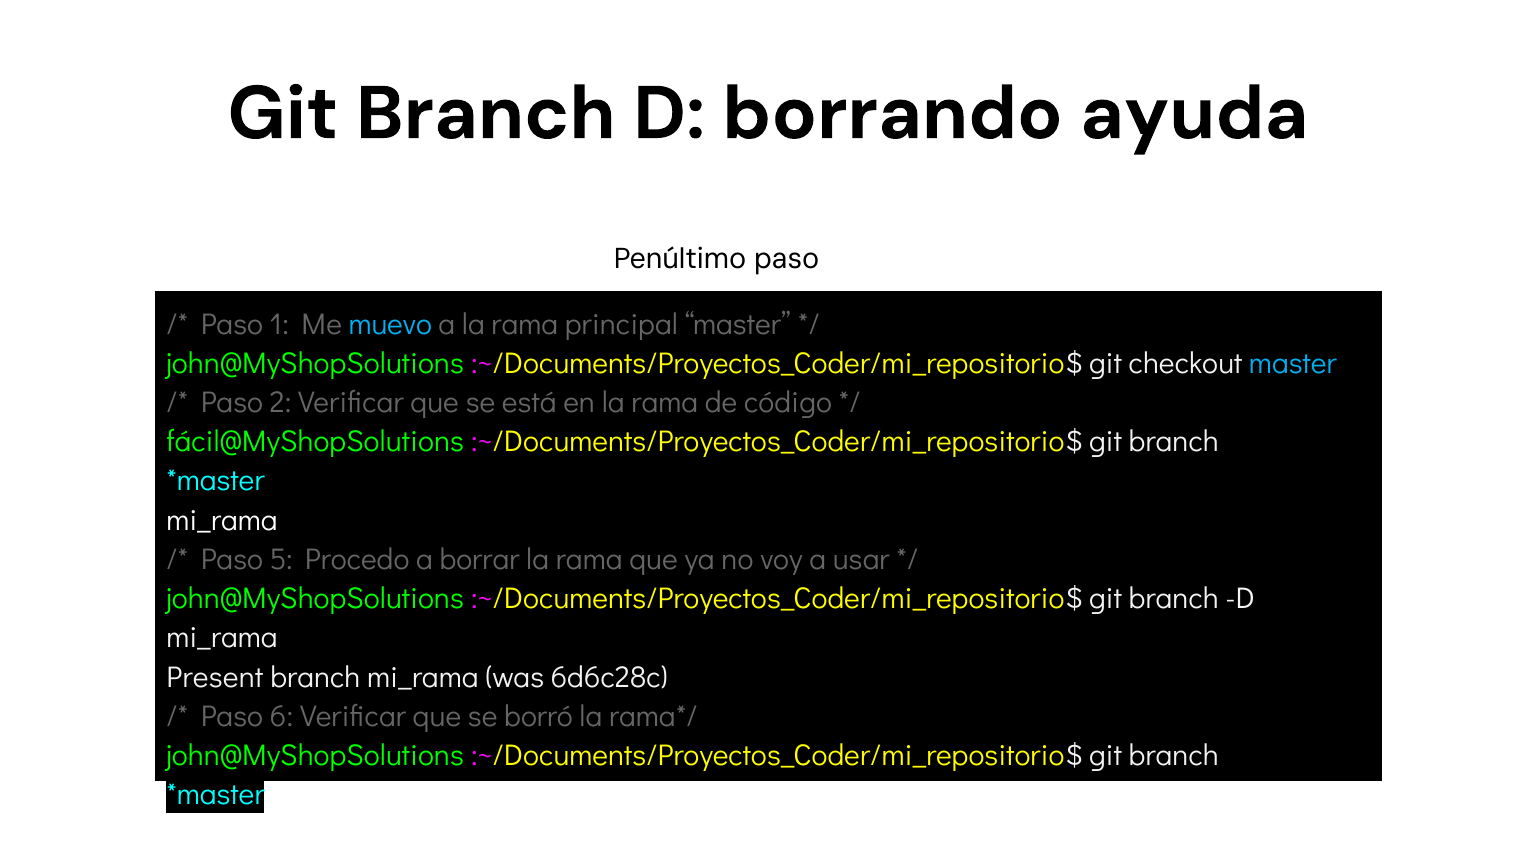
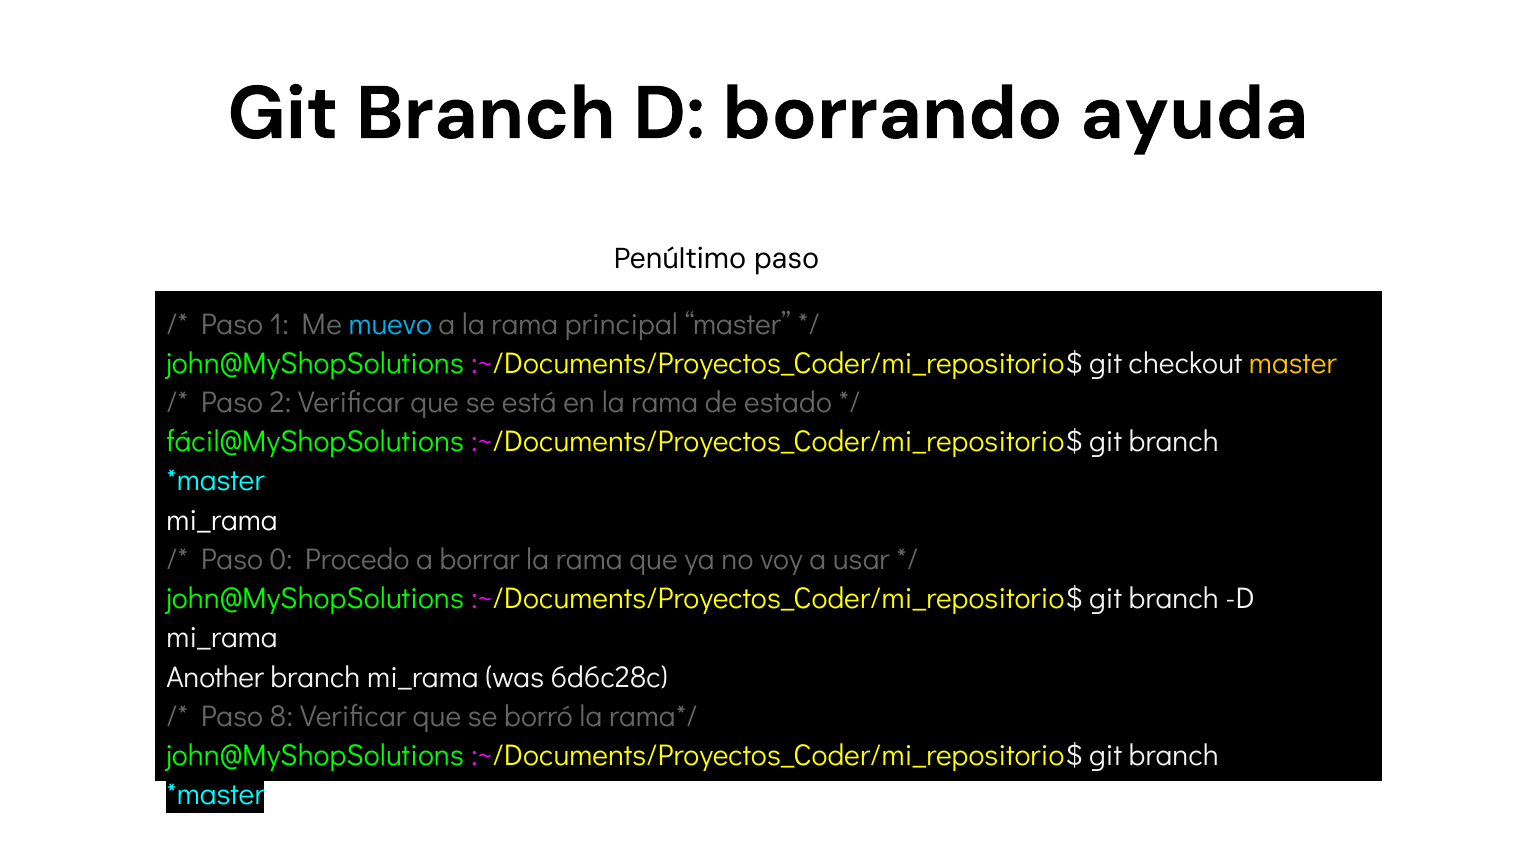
master colour: light blue -> yellow (1293, 363)
código: código -> estado (788, 402)
5: 5 -> 0 (281, 559)
Present: Present -> Another (215, 677)
6: 6 -> 8 (281, 716)
